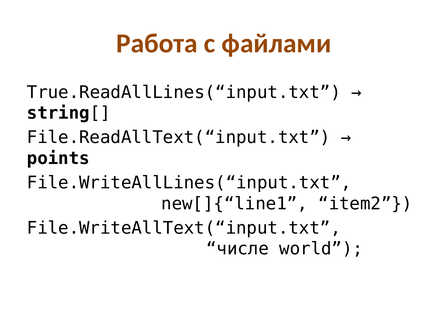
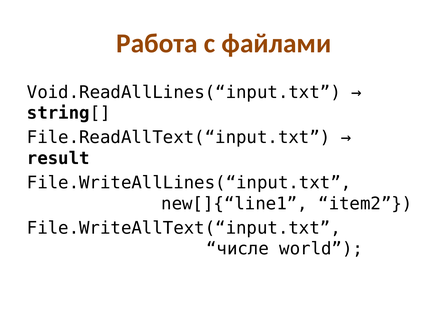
True.ReadAllLines(“input.txt: True.ReadAllLines(“input.txt -> Void.ReadAllLines(“input.txt (184, 92)
points: points -> result (58, 158)
